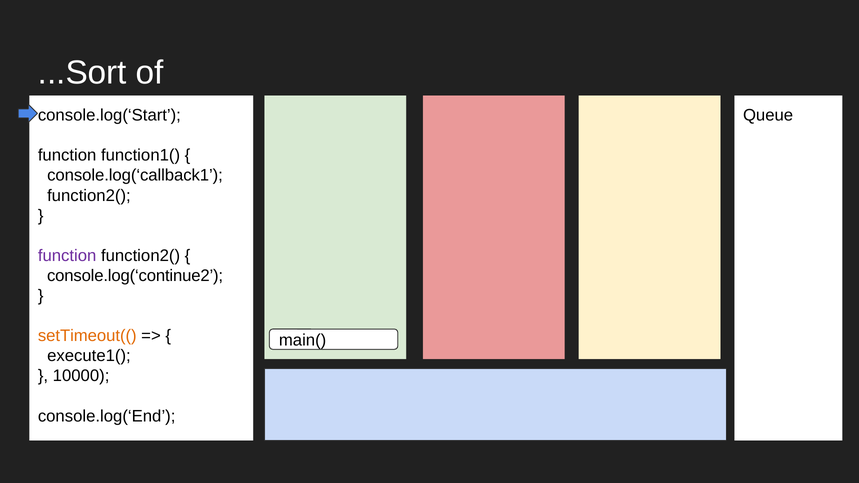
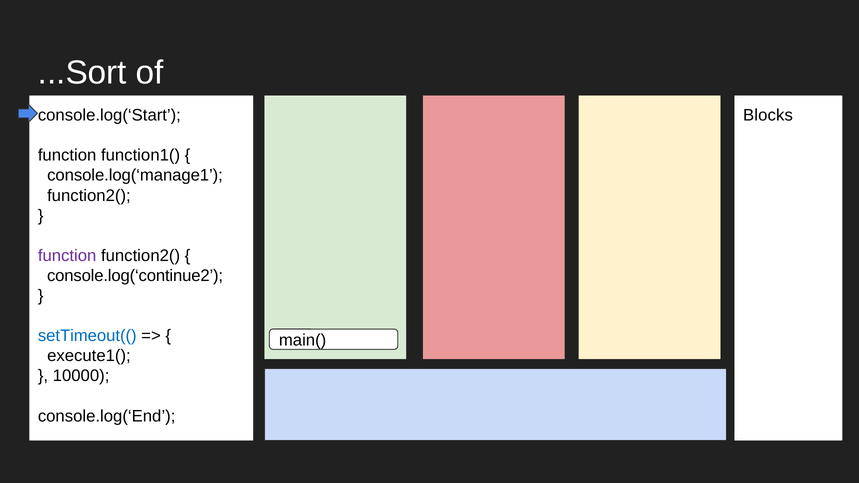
Queue: Queue -> Blocks (768, 115)
console.log(‘callback1: console.log(‘callback1 -> console.log(‘manage1 (135, 176)
setTimeout(( colour: orange -> blue (87, 336)
